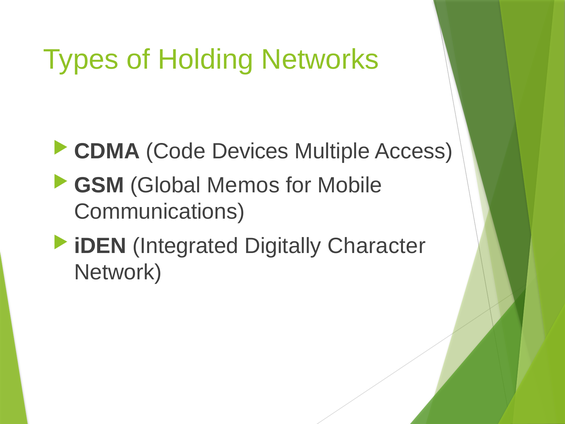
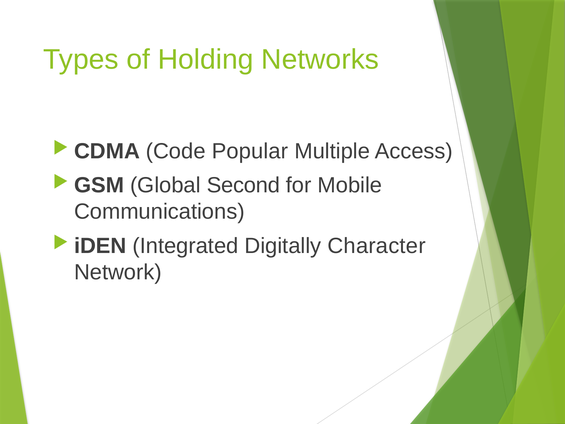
Devices: Devices -> Popular (250, 151)
Memos: Memos -> Second (243, 185)
